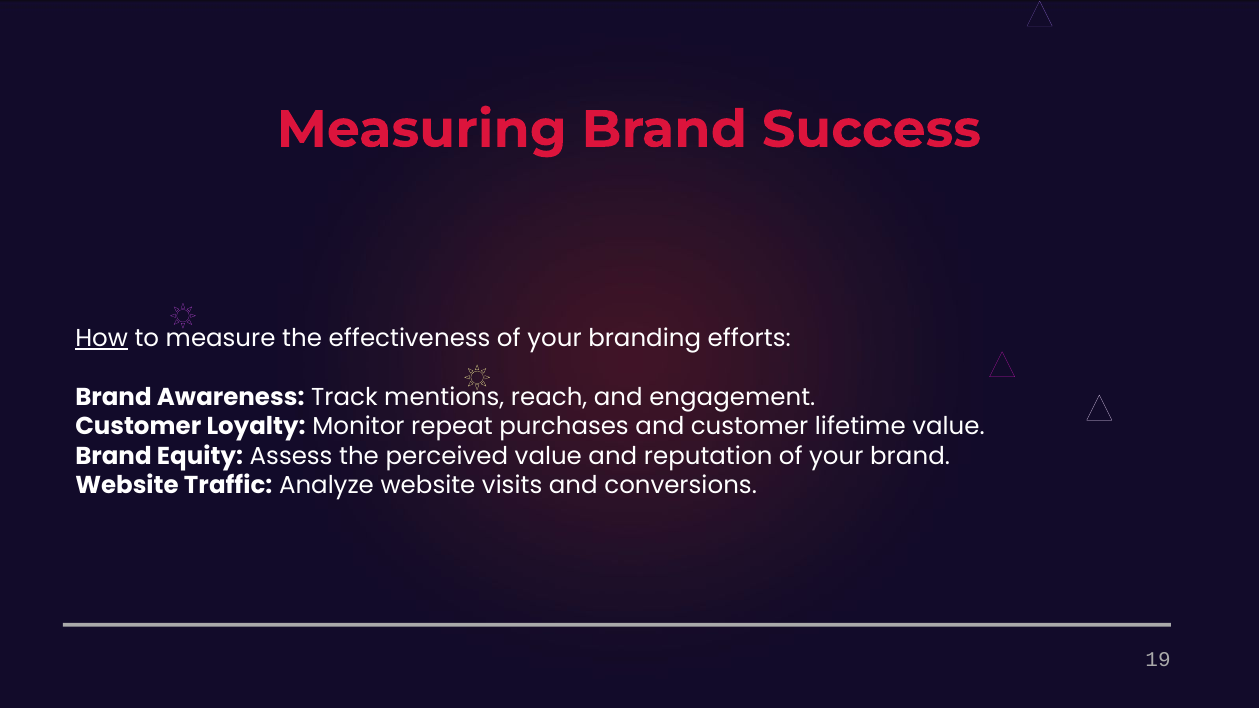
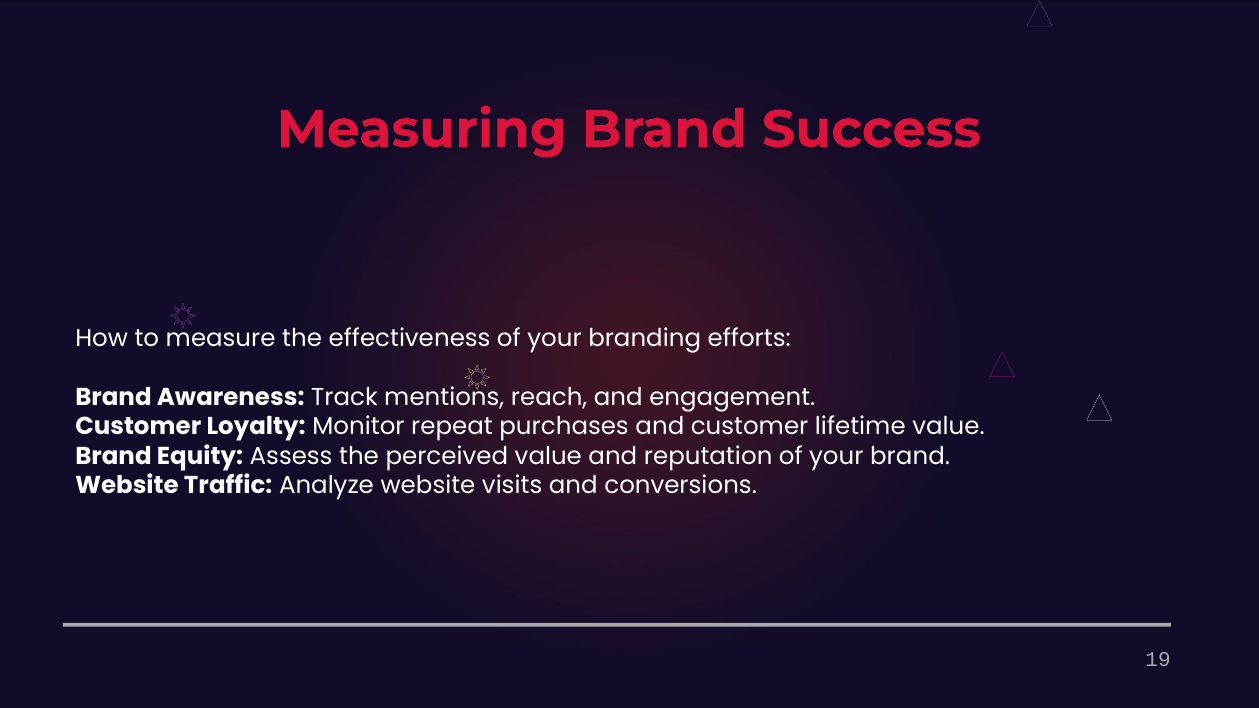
How underline: present -> none (102, 338)
